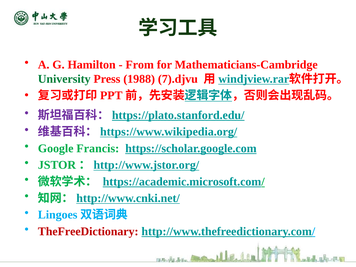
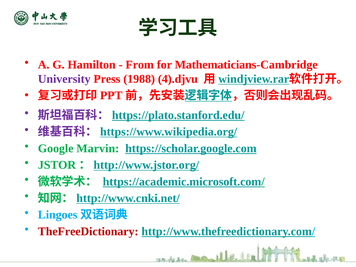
University colour: green -> purple (64, 79)
7).djvu: 7).djvu -> 4).djvu (178, 79)
Francis: Francis -> Marvin (98, 148)
